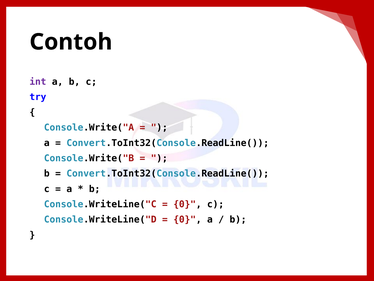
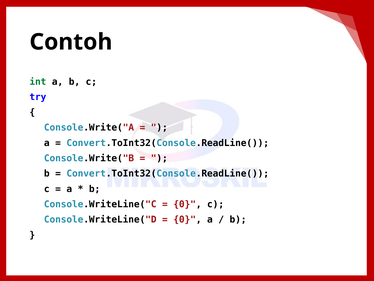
int colour: purple -> green (38, 82)
